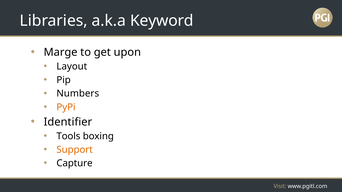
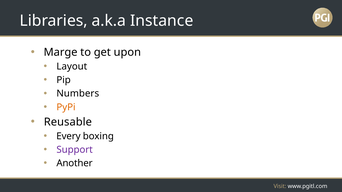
Keyword: Keyword -> Instance (162, 21)
Identifier: Identifier -> Reusable (68, 122)
Tools: Tools -> Every (68, 136)
Support colour: orange -> purple (75, 150)
Capture: Capture -> Another (75, 164)
